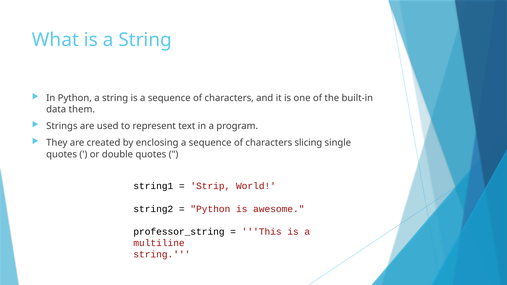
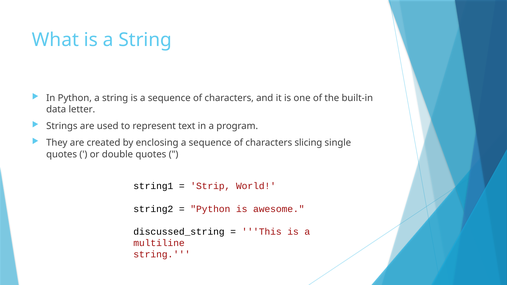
them: them -> letter (82, 110)
professor_string: professor_string -> discussed_string (179, 232)
